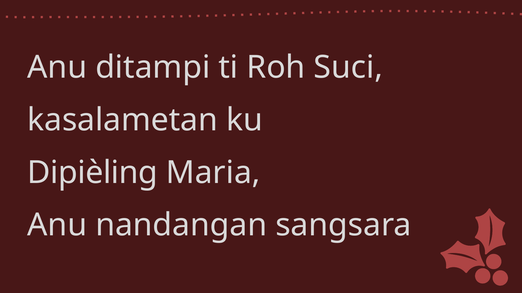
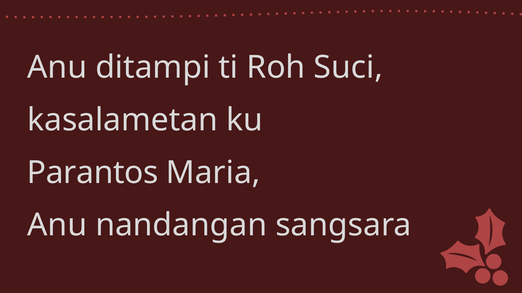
Dipièling: Dipièling -> Parantos (93, 173)
